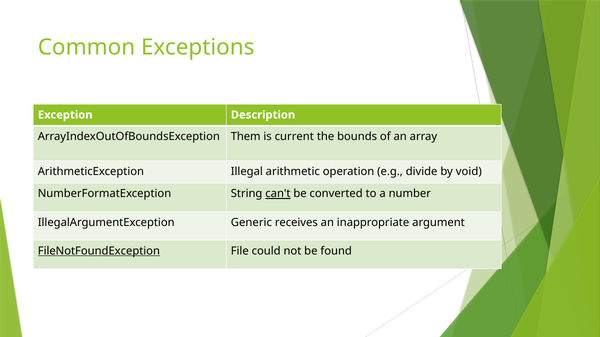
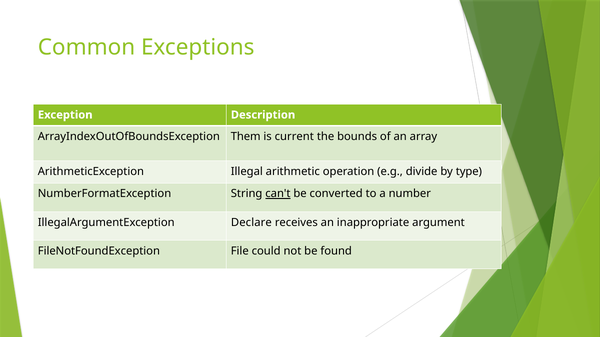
void: void -> type (469, 172)
Generic: Generic -> Declare (251, 223)
FileNotFoundException underline: present -> none (99, 251)
